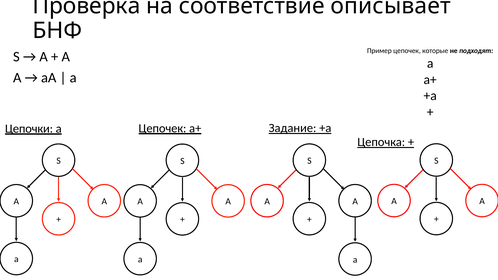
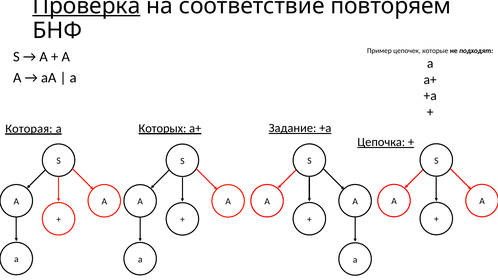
Проверка underline: none -> present (86, 6)
описывает: описывает -> повторяем (391, 6)
Цепочек: Цепочек -> Которых (162, 128)
Цепочки: Цепочки -> Которая (29, 129)
